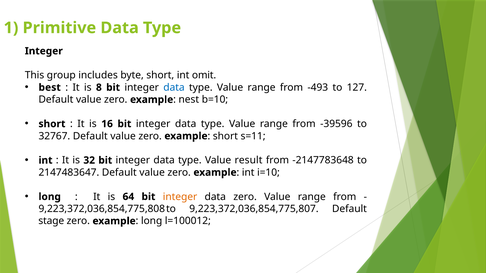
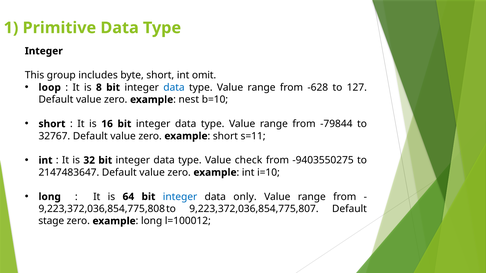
best: best -> loop (50, 88)
-493: -493 -> -628 (318, 88)
-39596: -39596 -> -79844 (336, 124)
result: result -> check (249, 160)
-2147783648: -2147783648 -> -9403550275 (323, 160)
integer colour: orange -> blue (180, 197)
data zero: zero -> only (245, 197)
